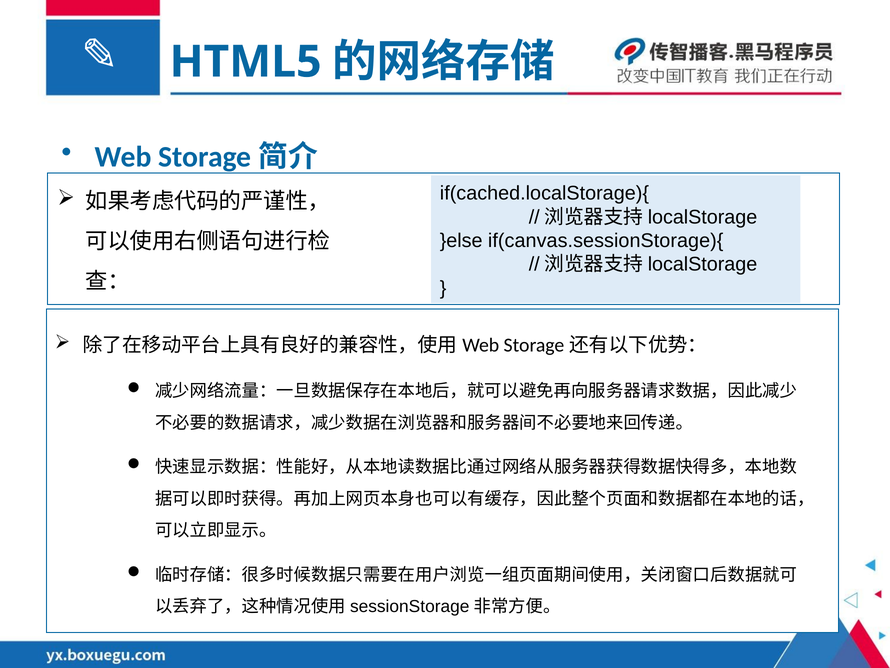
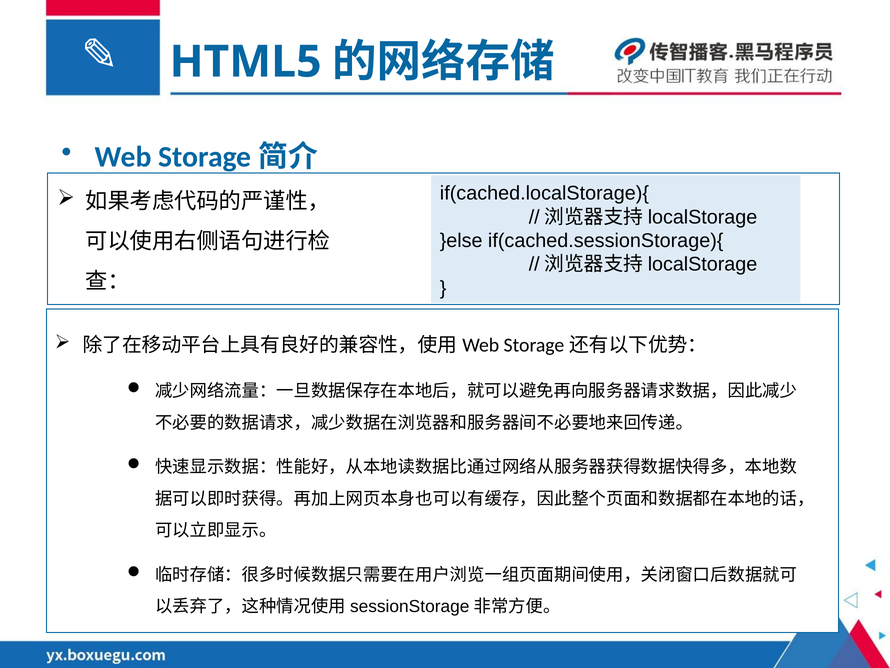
if(canvas.sessionStorage){: if(canvas.sessionStorage){ -> if(cached.sessionStorage){ (606, 241)
